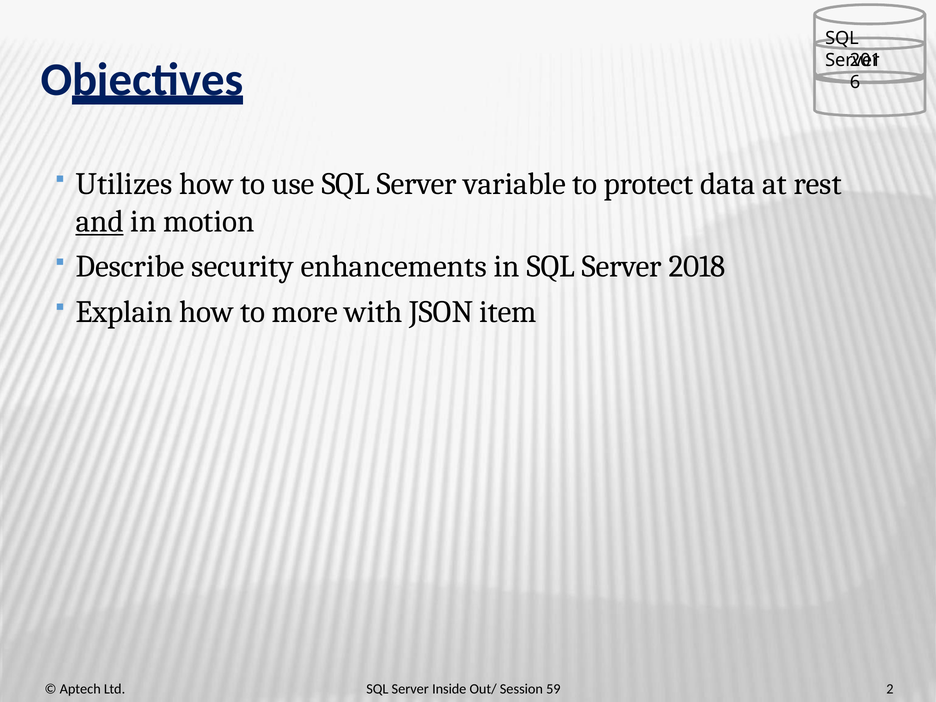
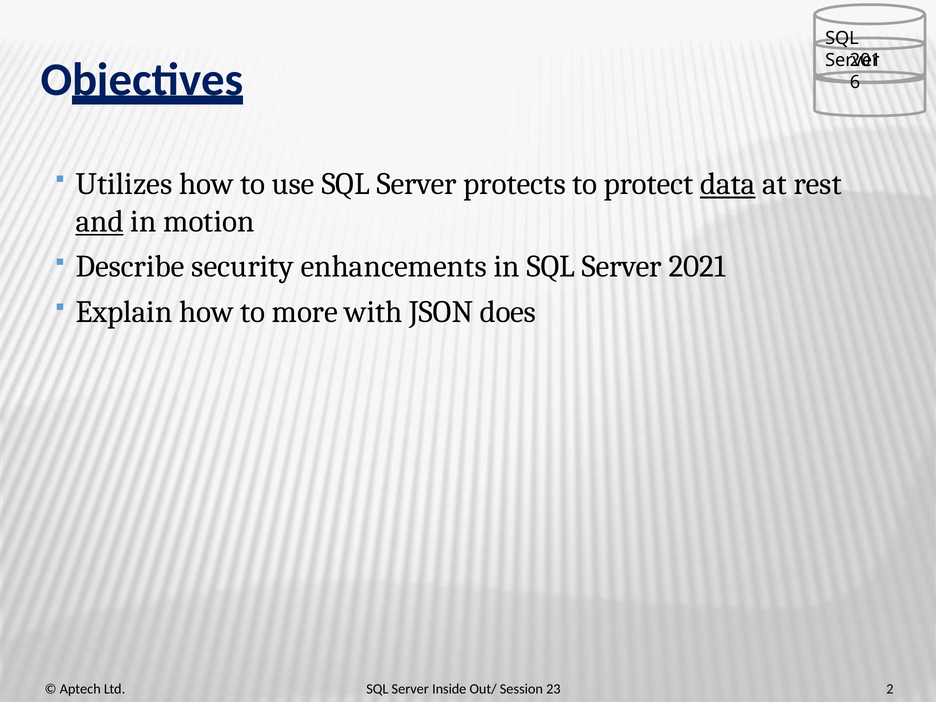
variable: variable -> protects (515, 184)
data underline: none -> present (728, 184)
2018: 2018 -> 2021 (697, 267)
item: item -> does (508, 312)
59: 59 -> 23 (553, 689)
